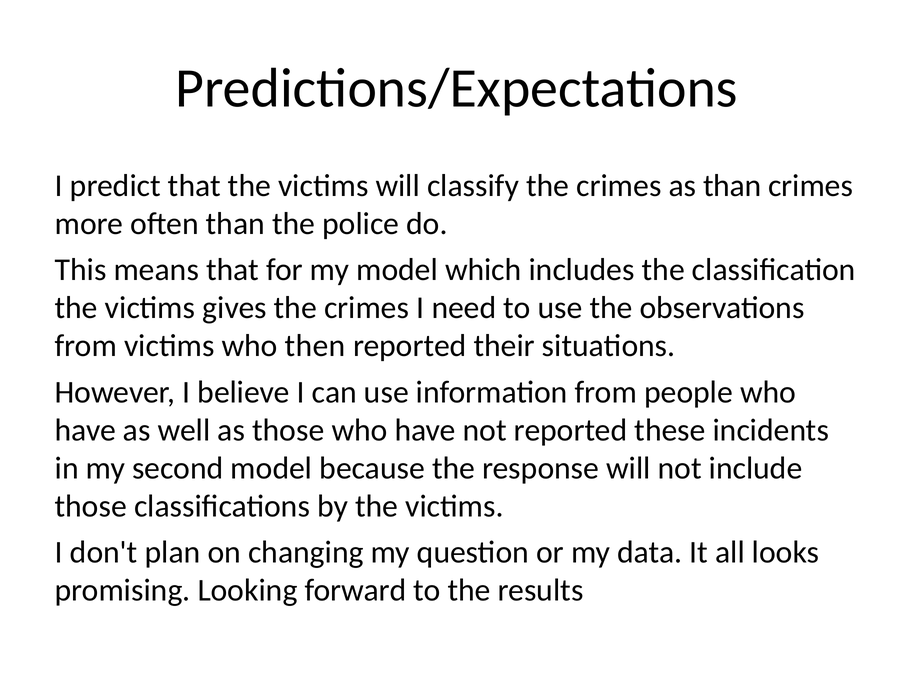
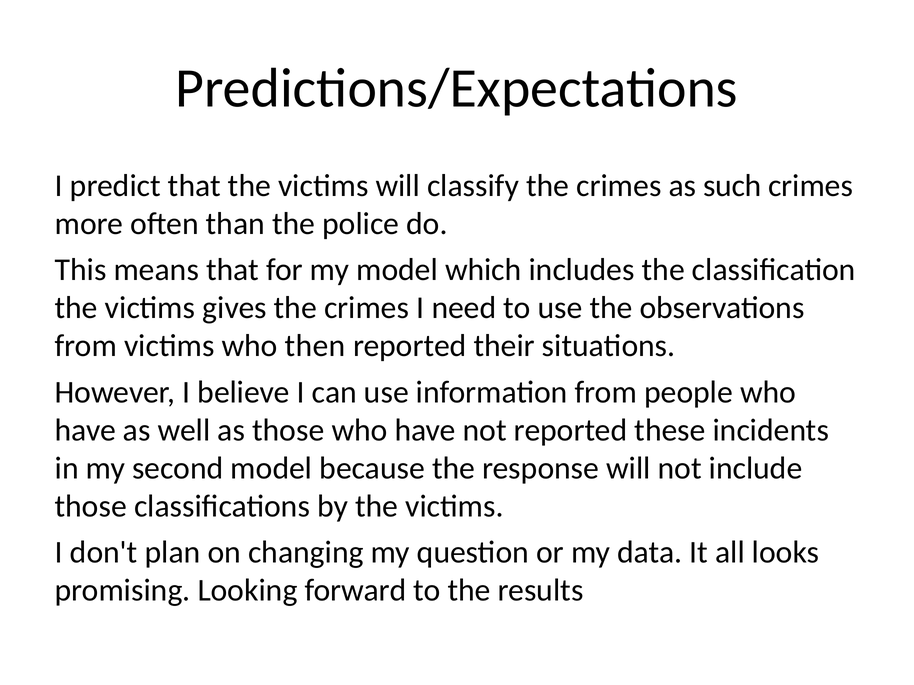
as than: than -> such (732, 186)
